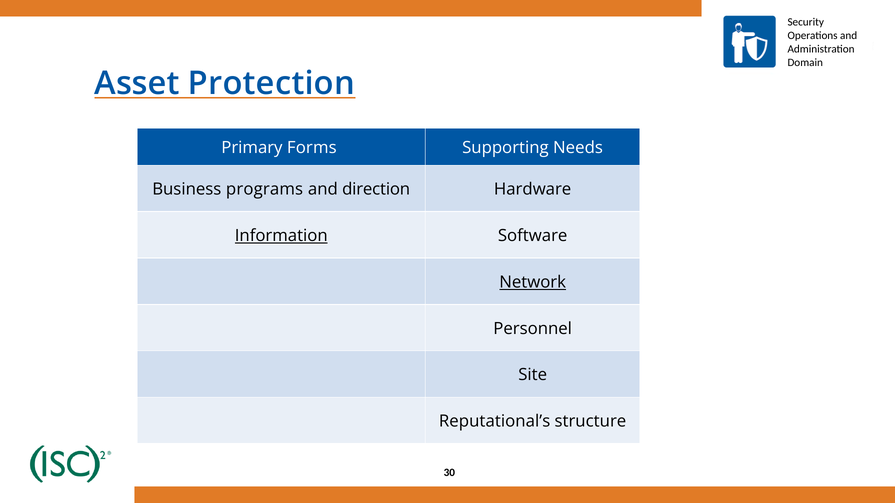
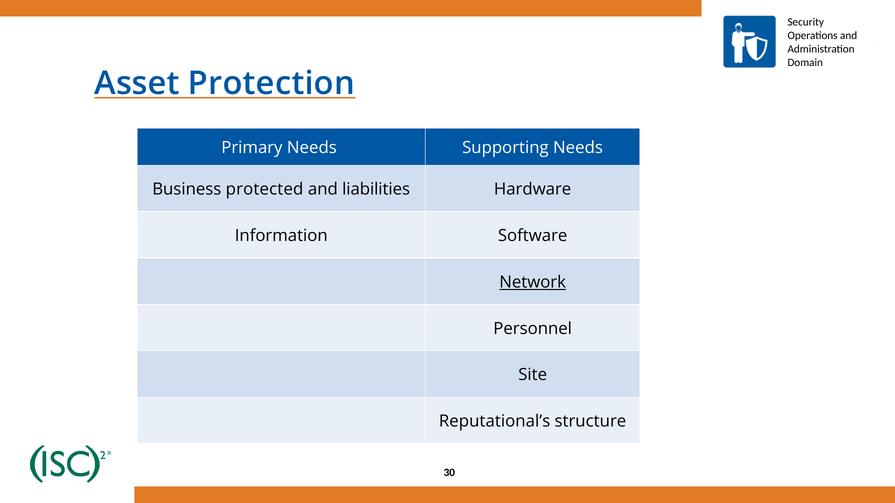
Primary Forms: Forms -> Needs (312, 148)
programs: programs -> protected (265, 190)
direction: direction -> liabilities (376, 190)
Information underline: present -> none (281, 236)
